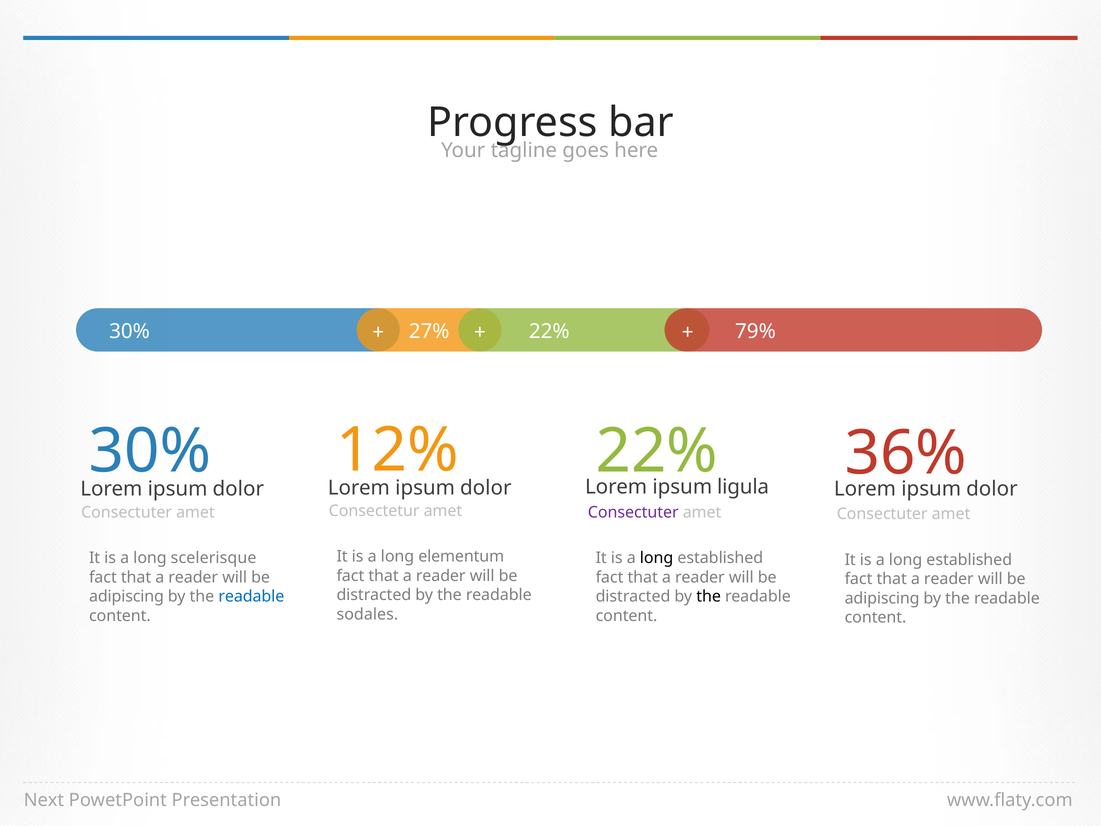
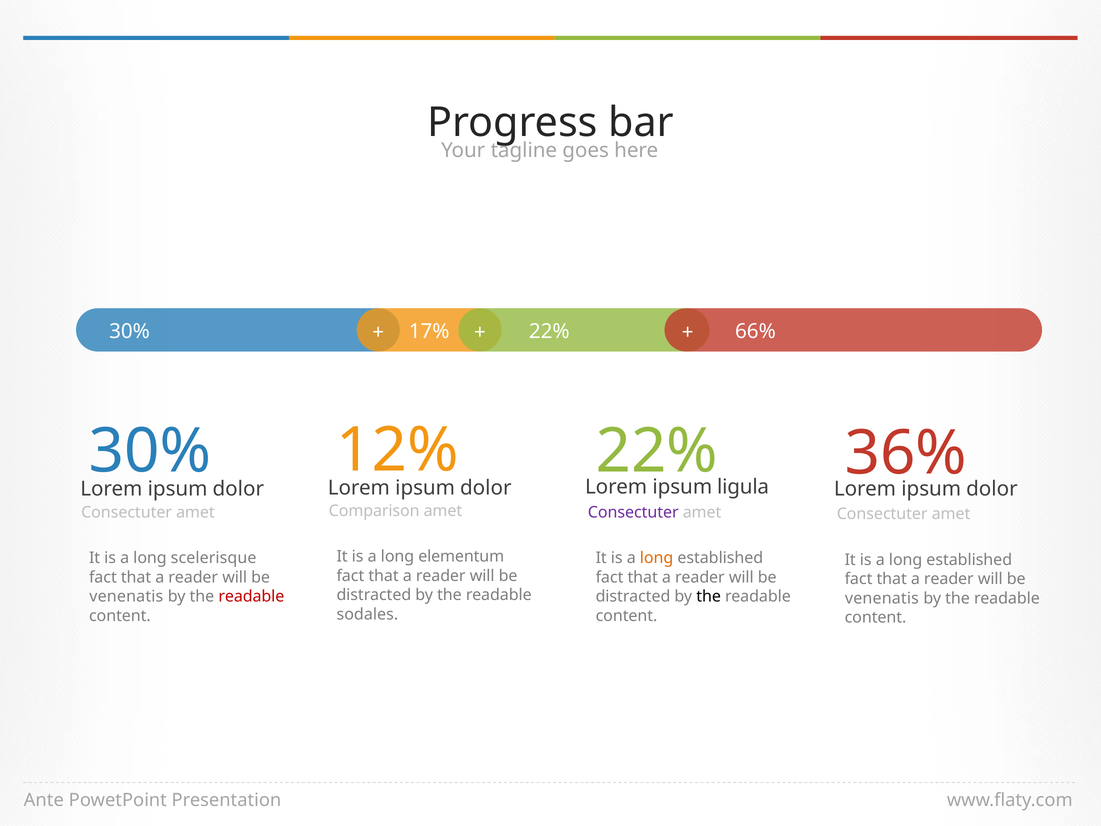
27%: 27% -> 17% (429, 331)
79%: 79% -> 66% (755, 331)
Consectetur: Consectetur -> Comparison (374, 511)
long colour: black -> orange (657, 558)
adipiscing: adipiscing -> venenatis (126, 596)
readable colour: blue -> red (251, 596)
adipiscing: adipiscing -> venenatis (882, 598)
Next: Next -> Ante (44, 800)
